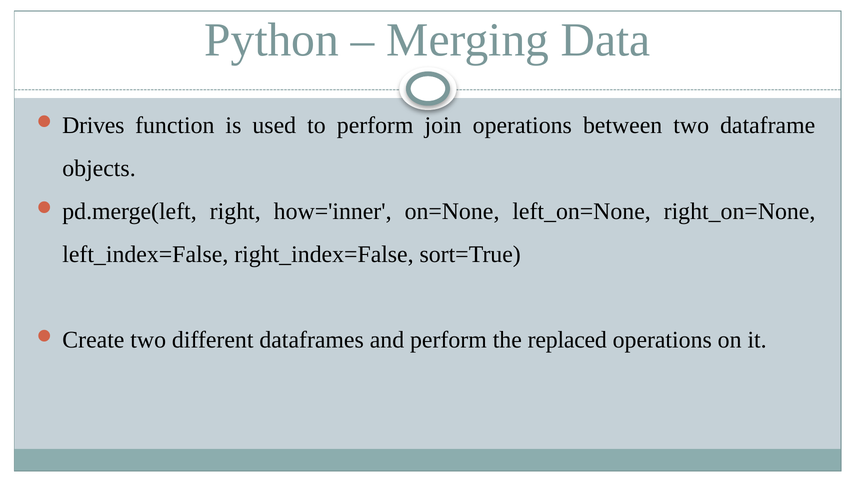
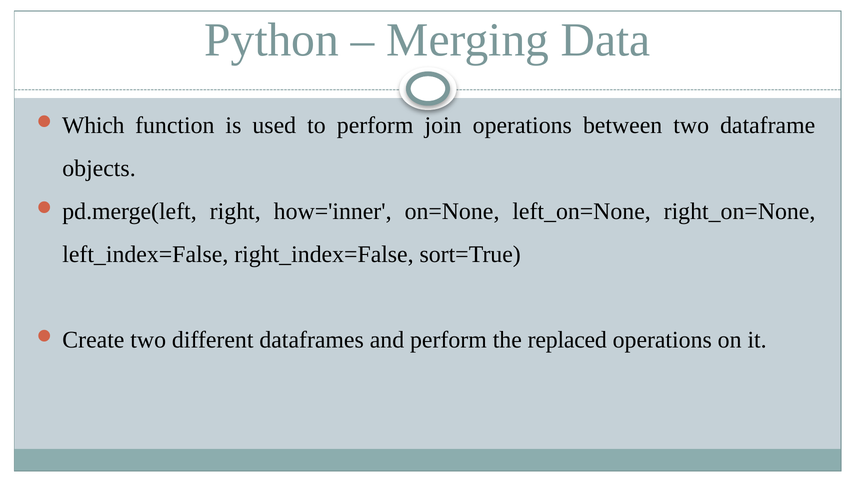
Drives: Drives -> Which (93, 125)
